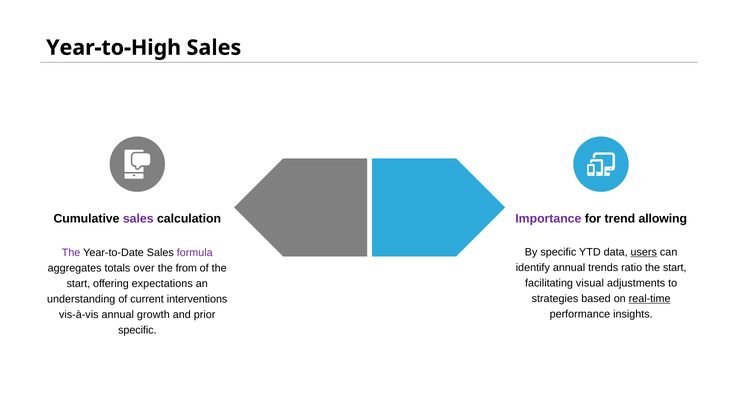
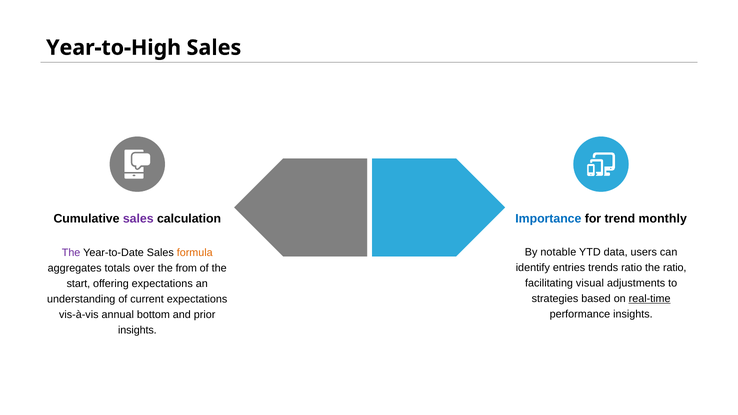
Importance colour: purple -> blue (548, 219)
allowing: allowing -> monthly (663, 219)
By specific: specific -> notable (558, 252)
users underline: present -> none (644, 252)
formula colour: purple -> orange (195, 253)
identify annual: annual -> entries (569, 268)
start: start -> ratio (675, 268)
current interventions: interventions -> expectations (197, 299)
growth: growth -> bottom (153, 315)
specific: specific -> insights (137, 330)
